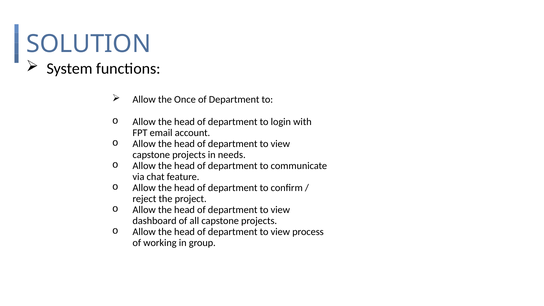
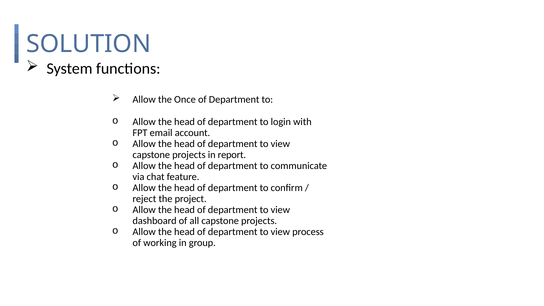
needs: needs -> report (232, 155)
